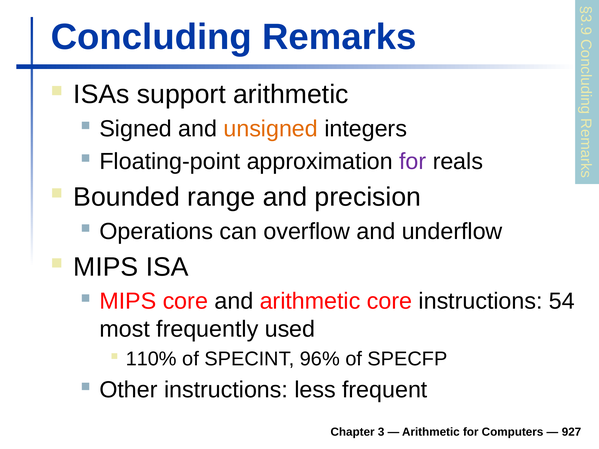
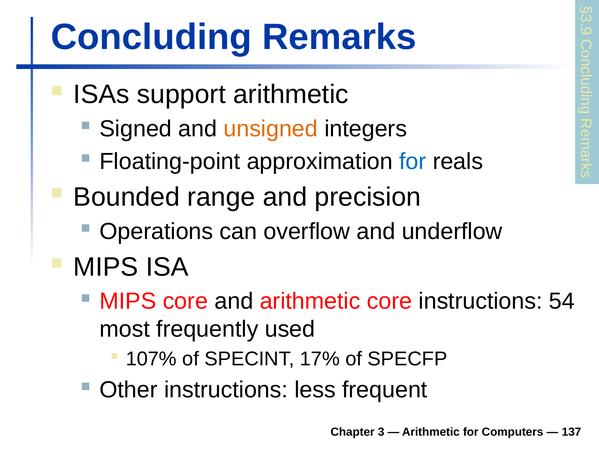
for colour: purple -> blue (413, 162)
110%: 110% -> 107% (151, 359)
96%: 96% -> 17% (320, 359)
927: 927 -> 137 (572, 432)
